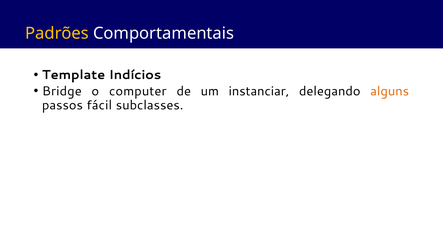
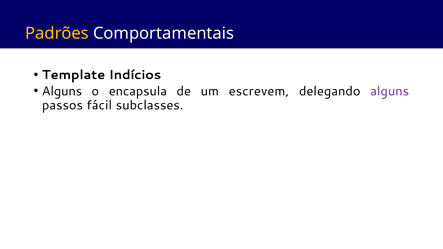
Bridge: Bridge -> Alguns (62, 91)
computer: computer -> encapsula (138, 91)
instanciar: instanciar -> escrevem (259, 91)
alguns colour: orange -> purple (390, 91)
